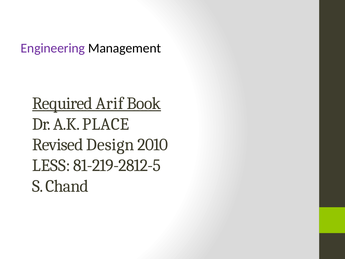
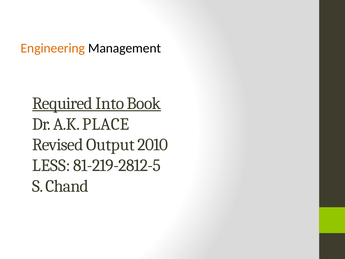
Engineering colour: purple -> orange (53, 48)
Arif: Arif -> Into (110, 103)
Design: Design -> Output (110, 145)
